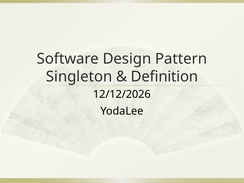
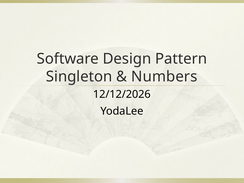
Definition: Definition -> Numbers (164, 77)
